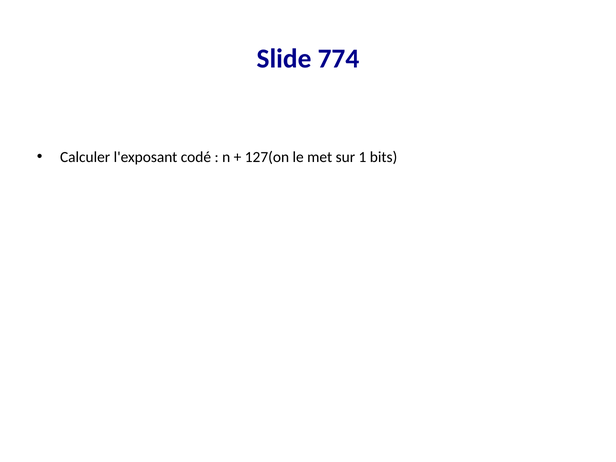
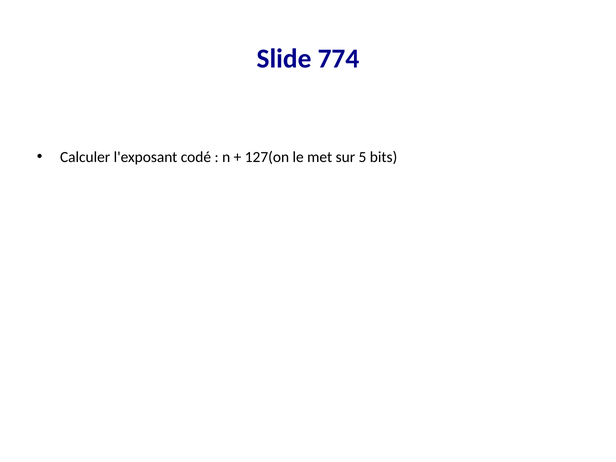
1: 1 -> 5 (362, 157)
